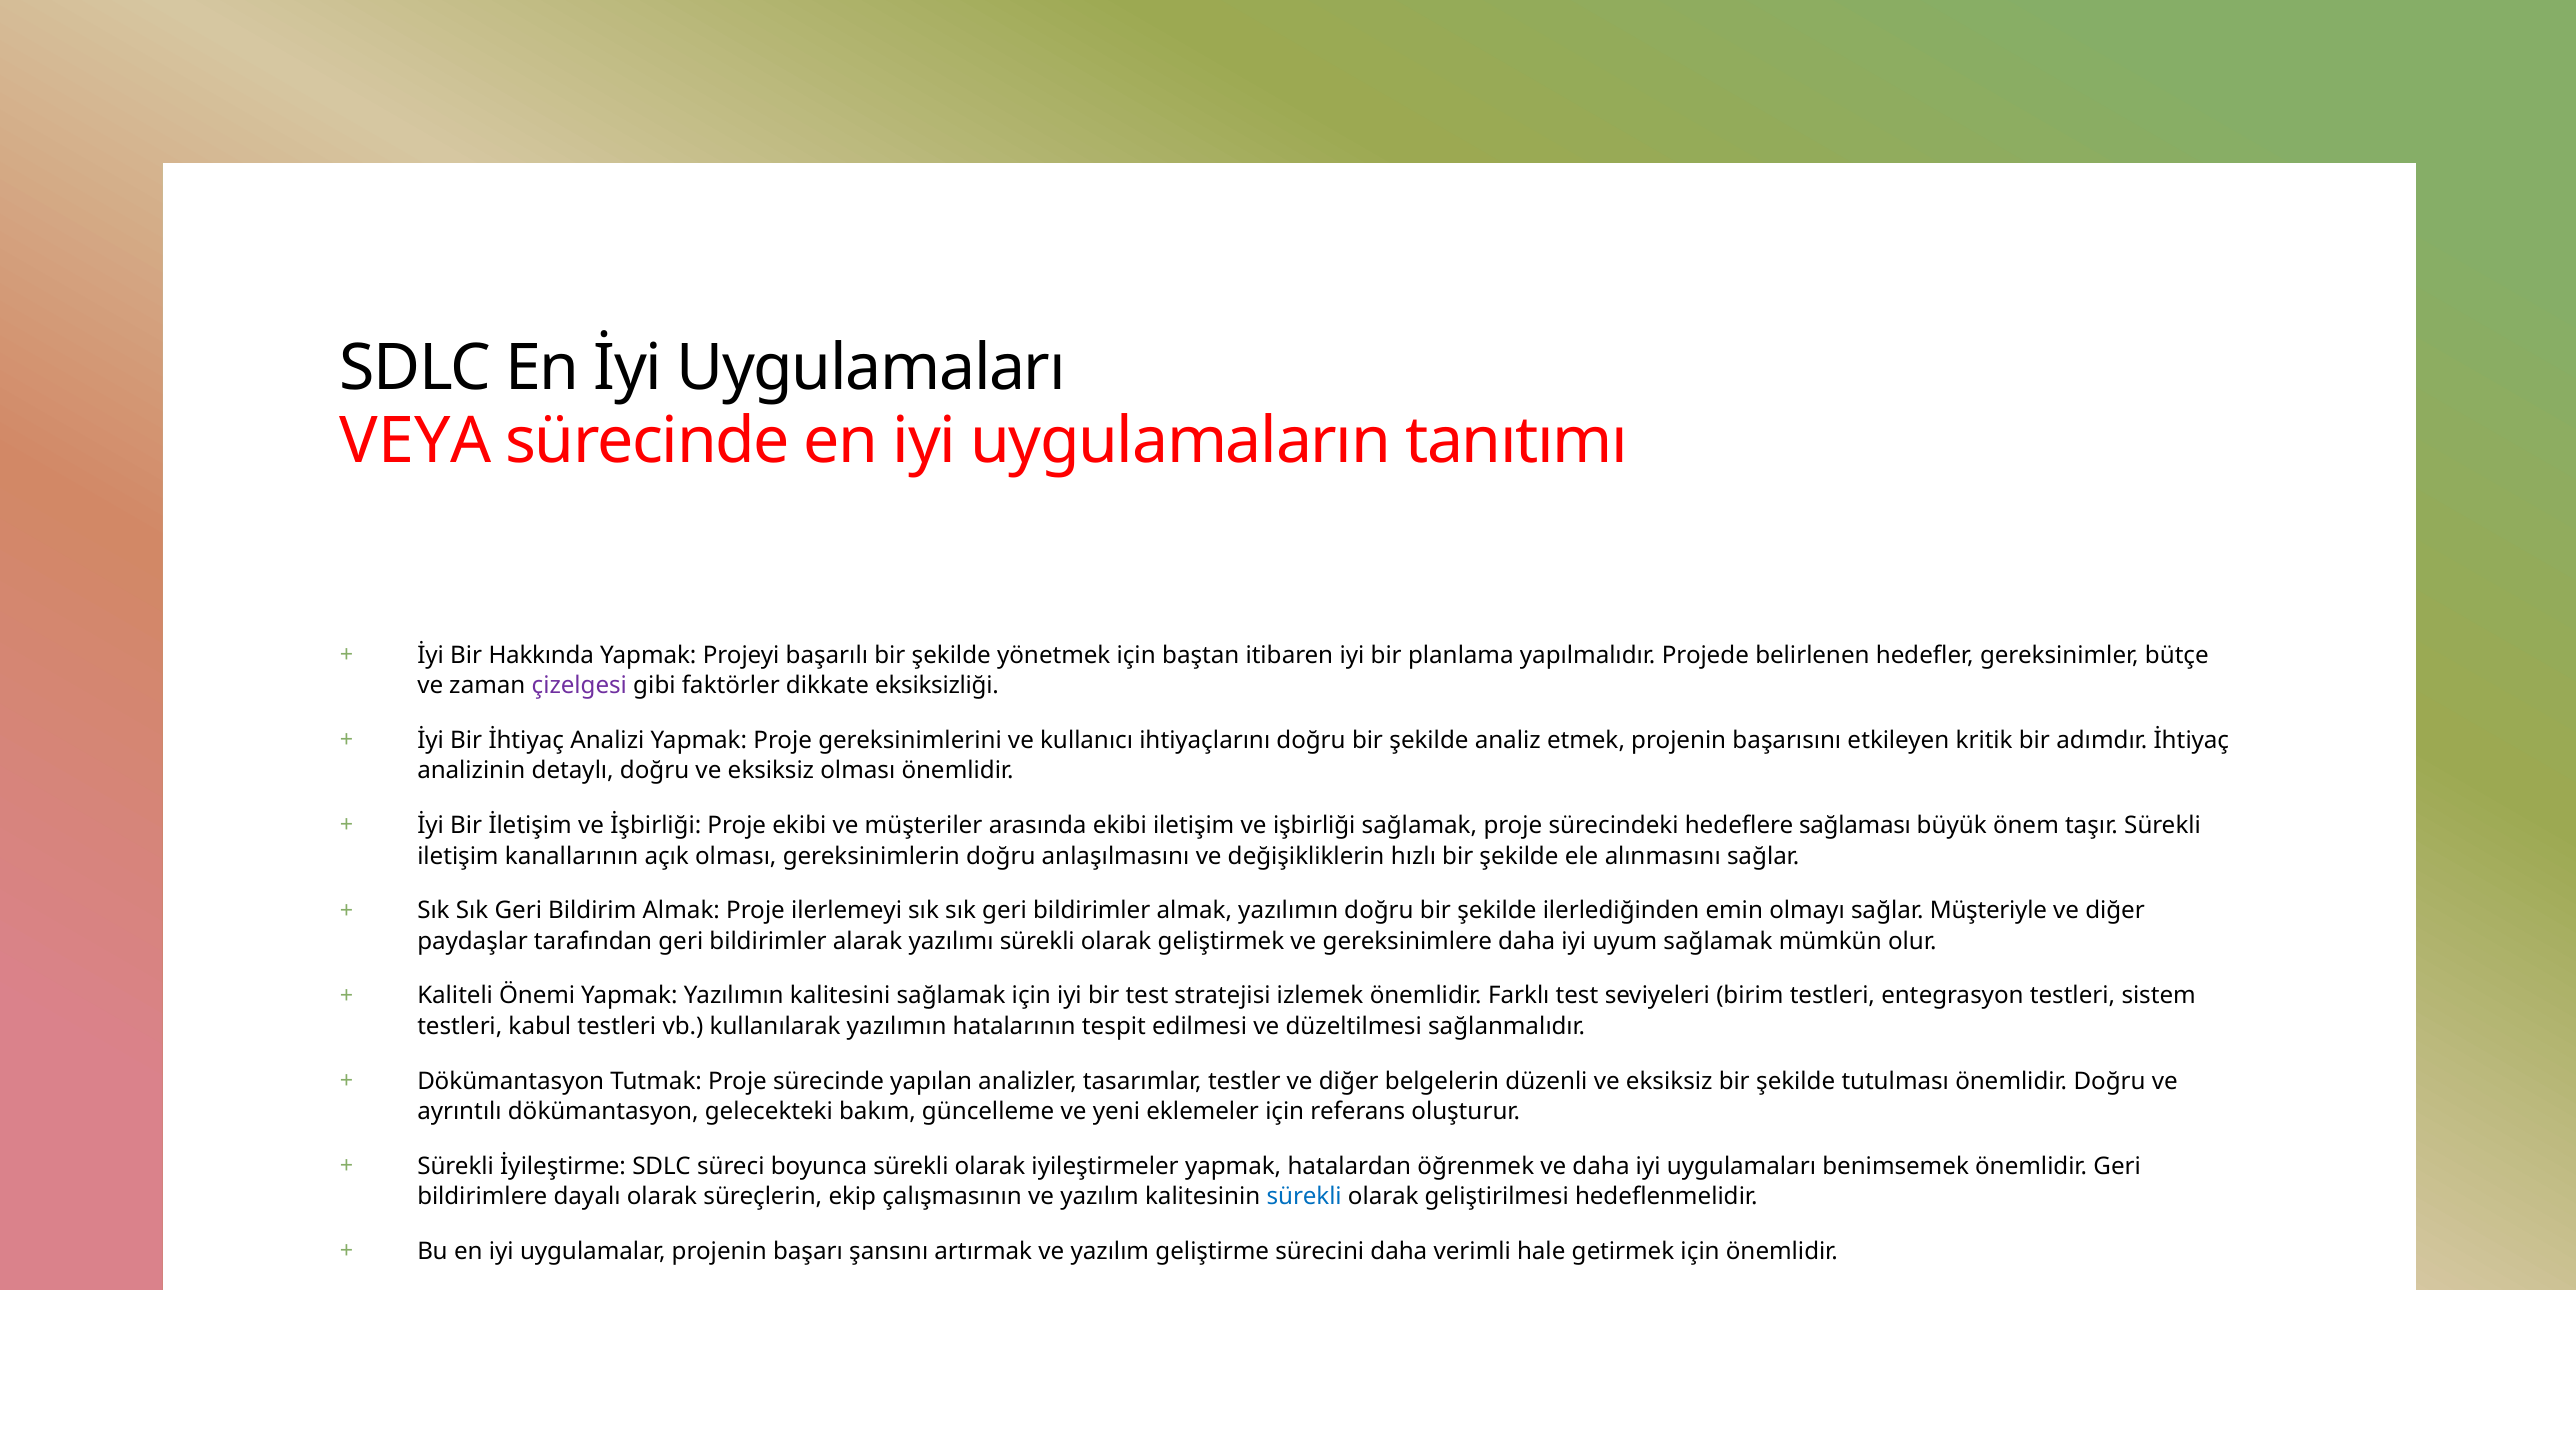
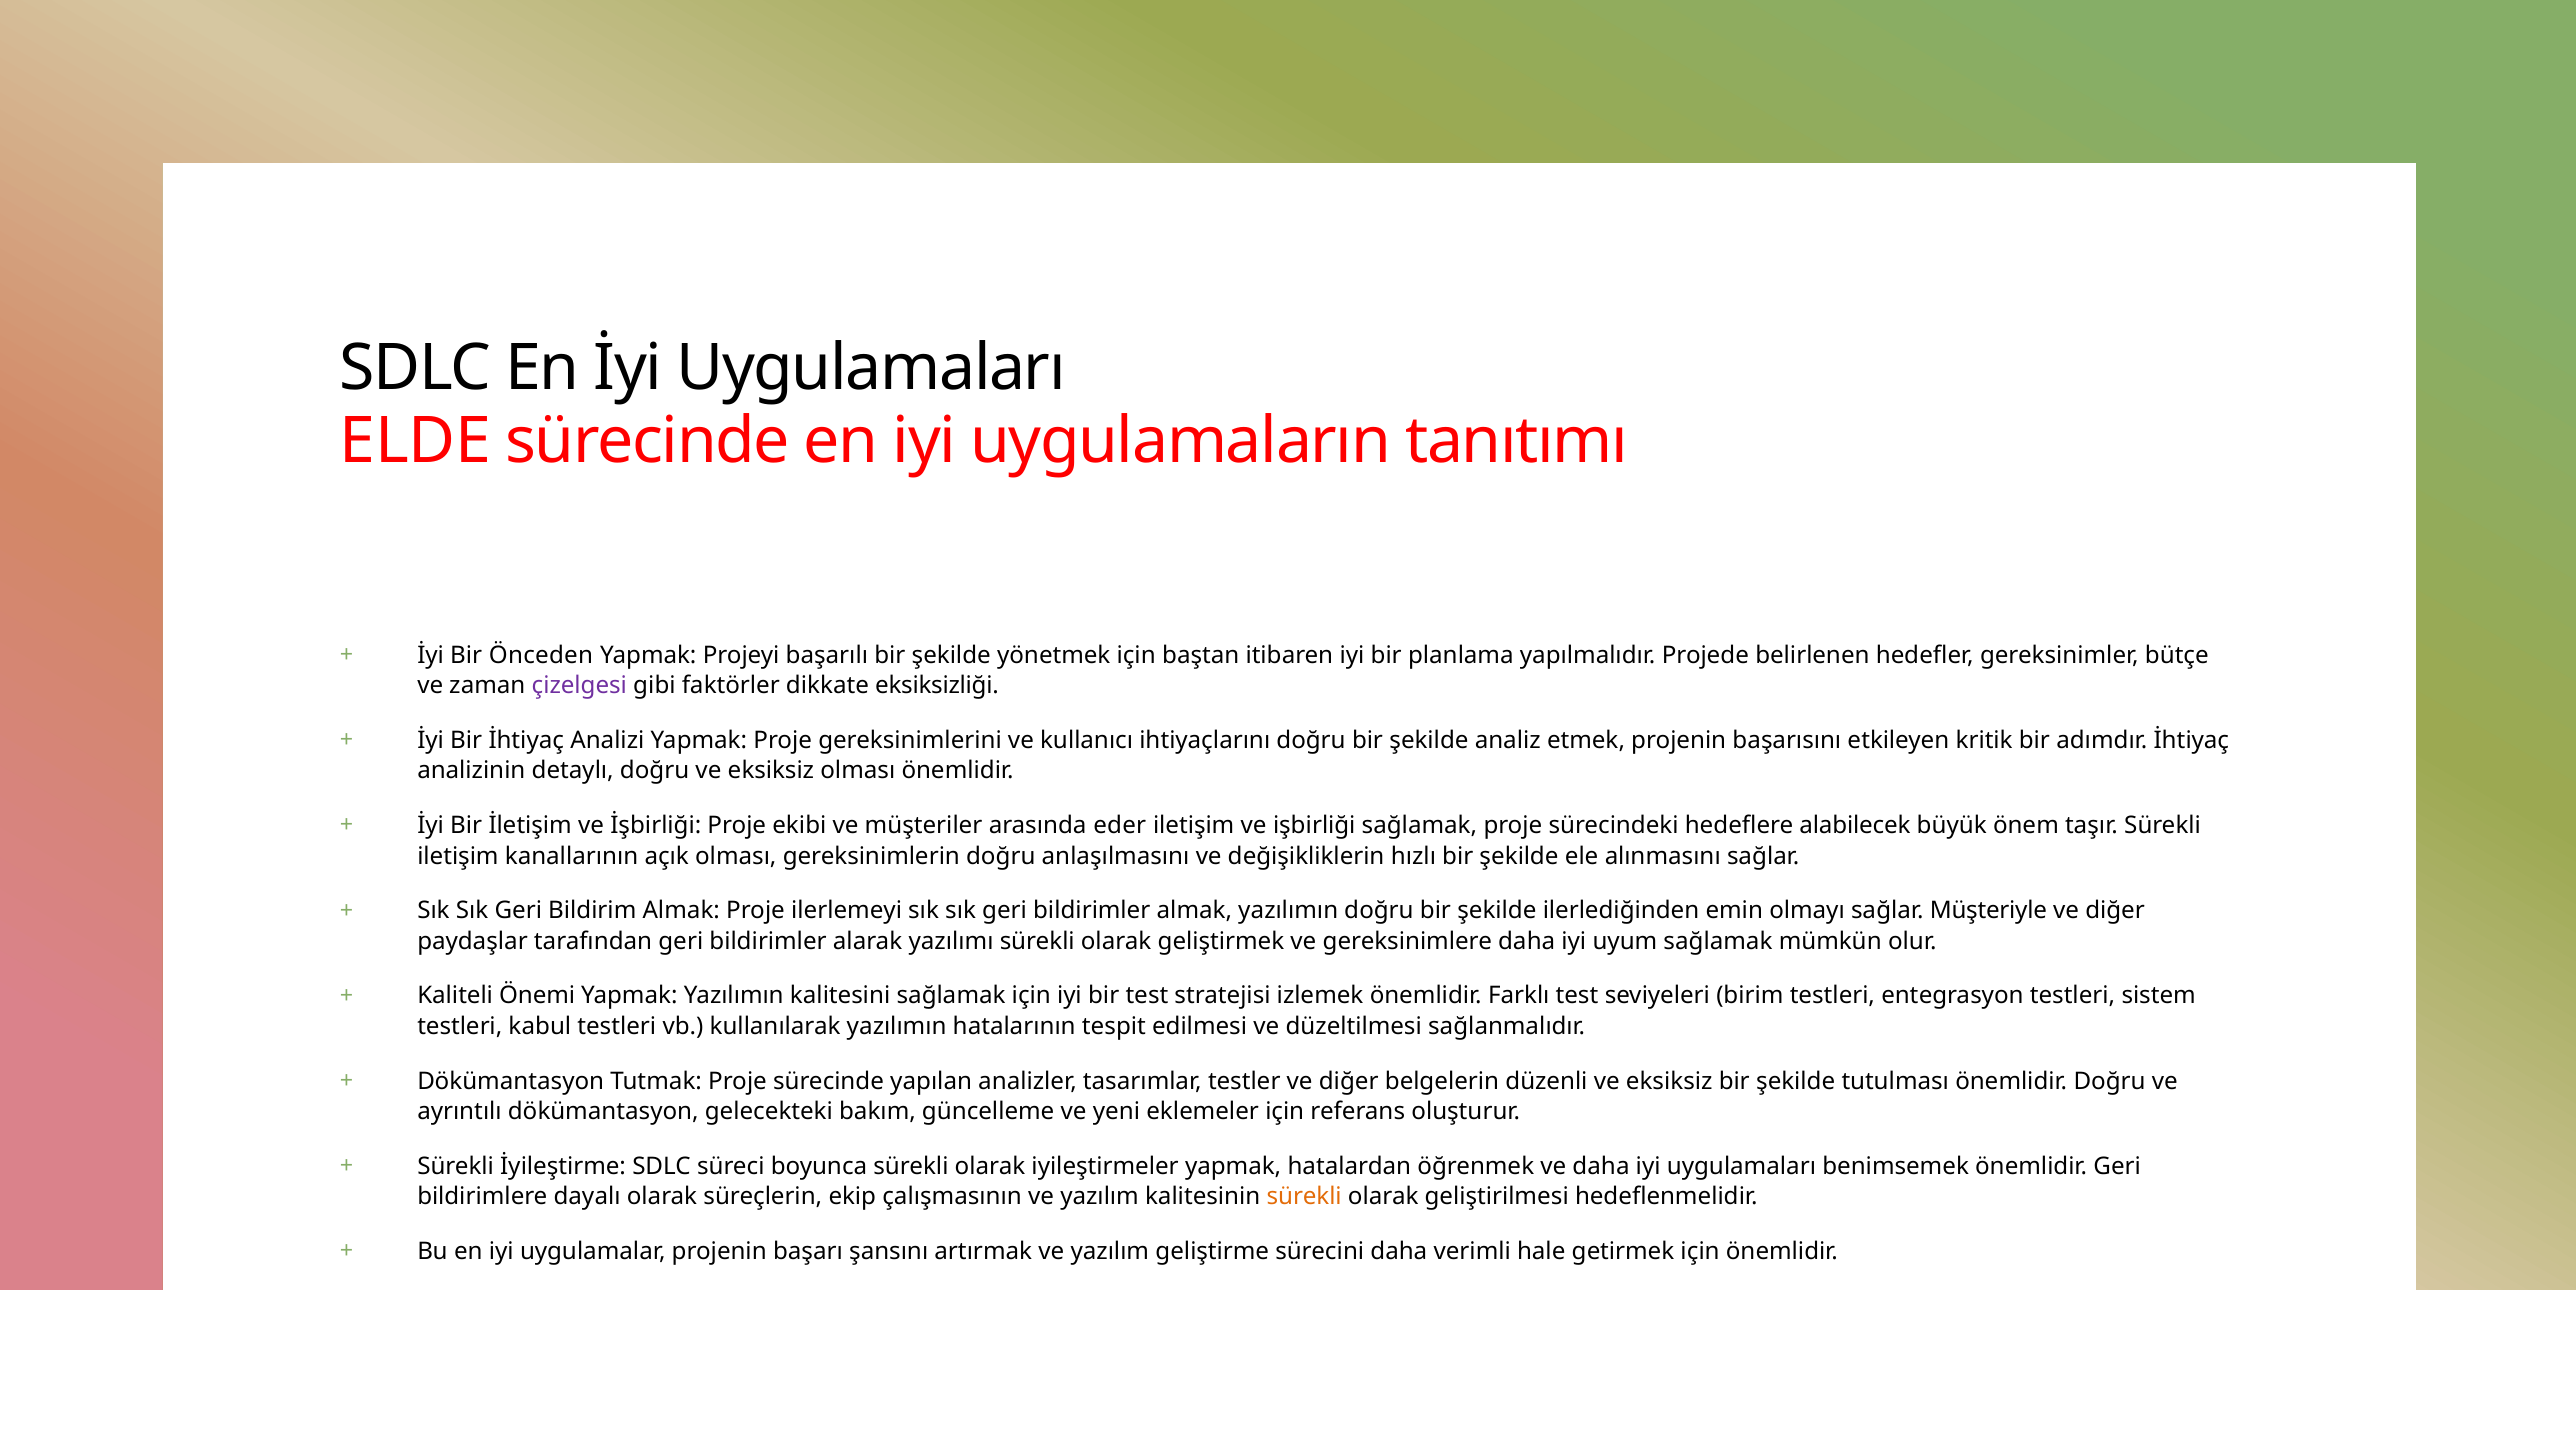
VEYA: VEYA -> ELDE (416, 441)
Hakkında: Hakkında -> Önceden (541, 655)
arasında ekibi: ekibi -> eder (1120, 826)
sağlaması: sağlaması -> alabilecek (1855, 826)
sürekli colour: blue -> orange (1304, 1197)
